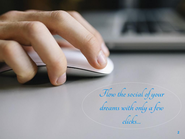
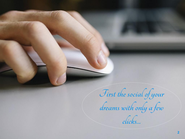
Flow: Flow -> First (107, 93)
